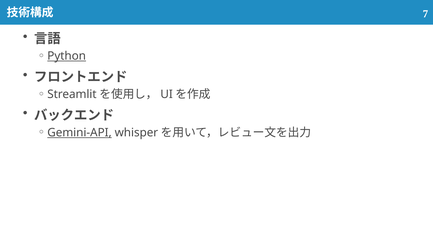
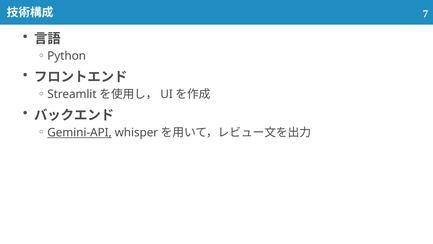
Python underline: present -> none (67, 56)
